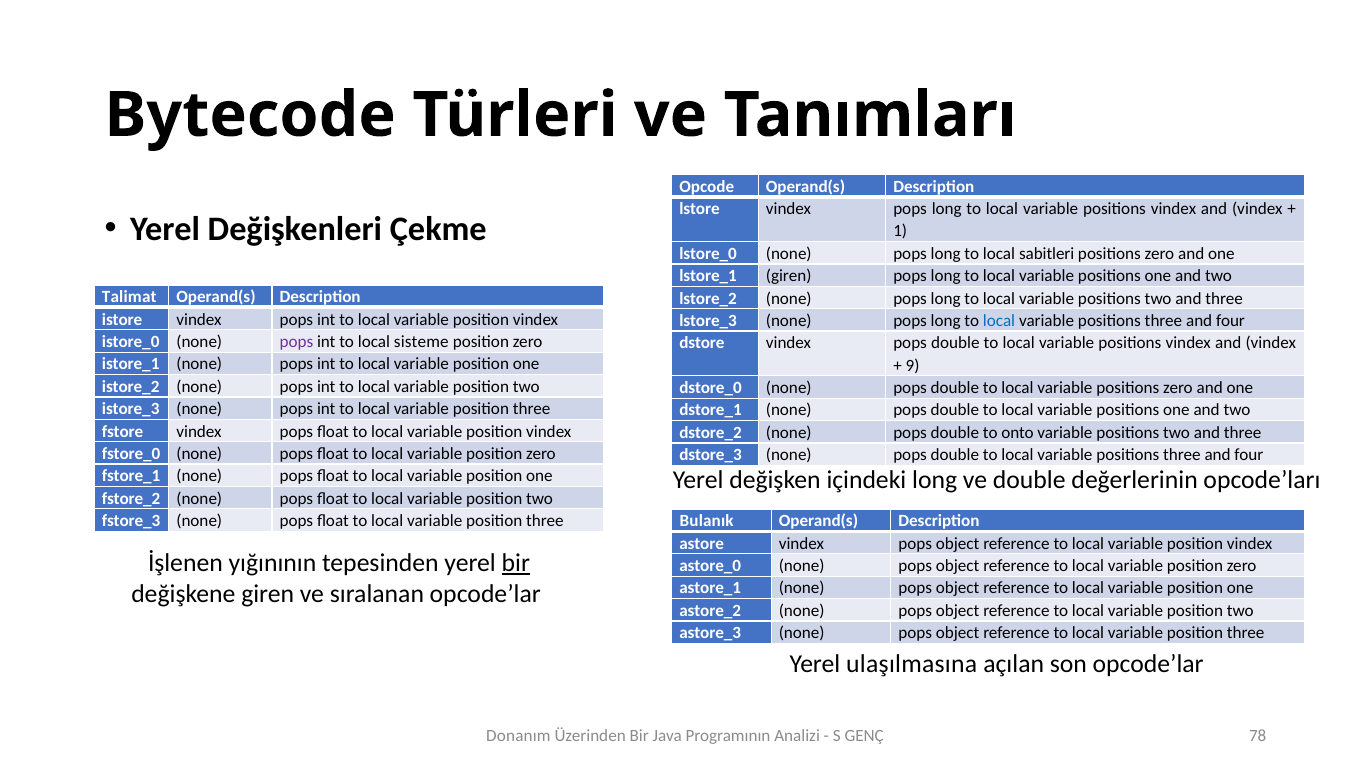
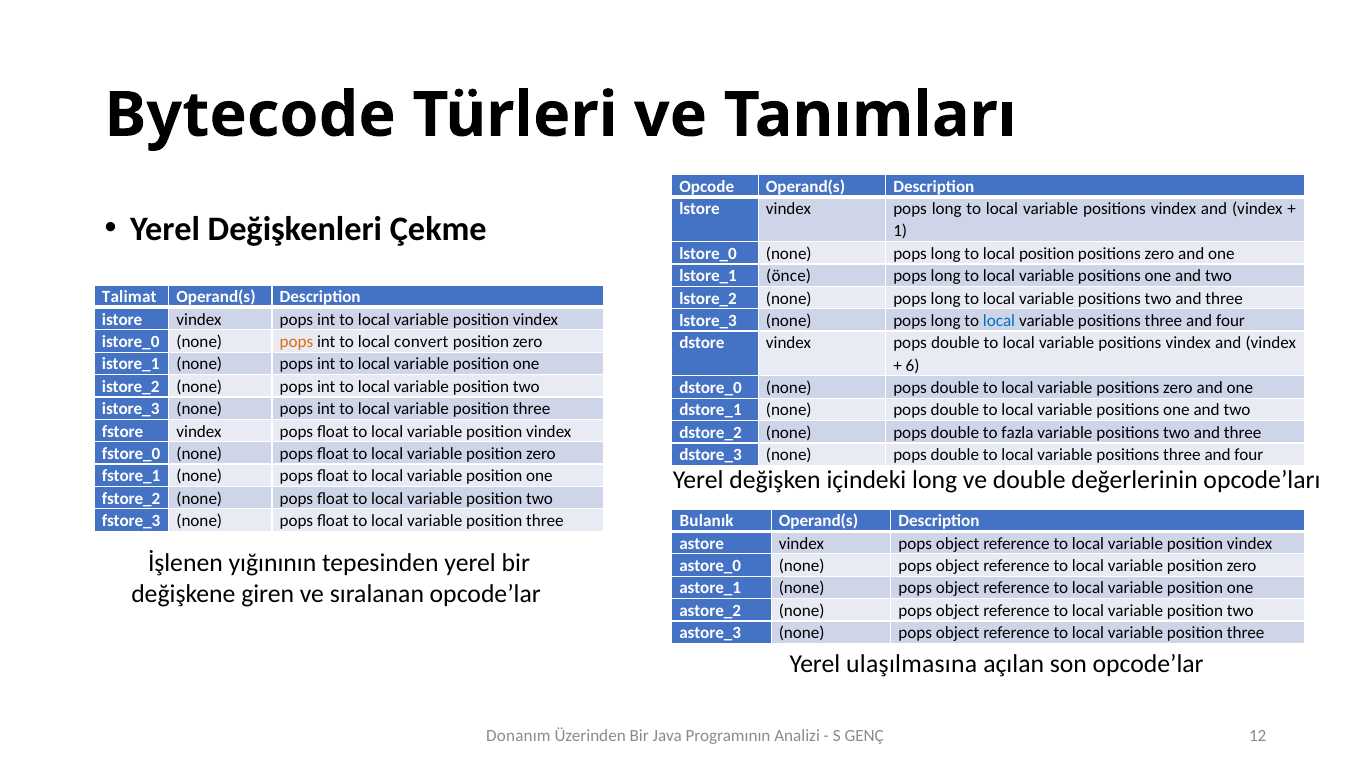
local sabitleri: sabitleri -> position (1047, 254)
giren: giren -> önce (789, 276)
pops colour: purple -> orange (296, 342)
sisteme: sisteme -> convert (421, 342)
9: 9 -> 6 (913, 366)
onto: onto -> fazla (1017, 433)
bir underline: present -> none (516, 563)
78: 78 -> 12 (1258, 736)
